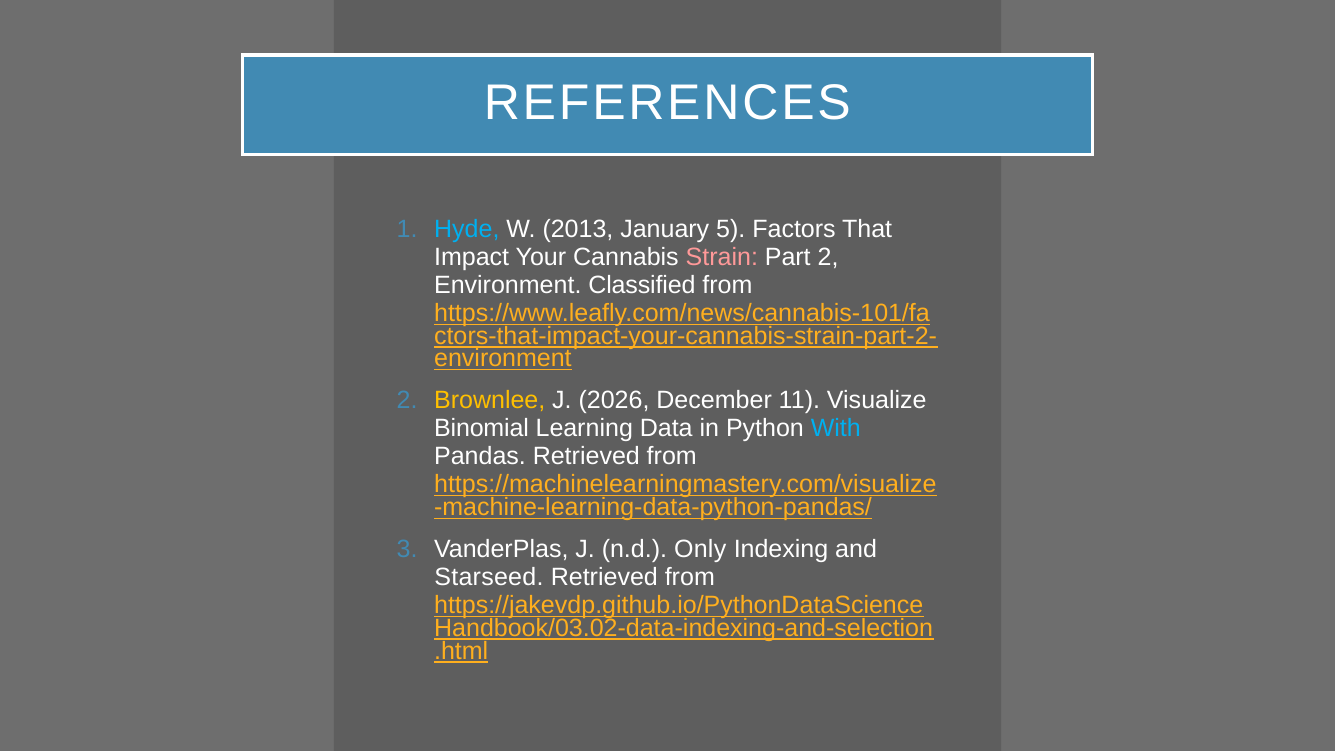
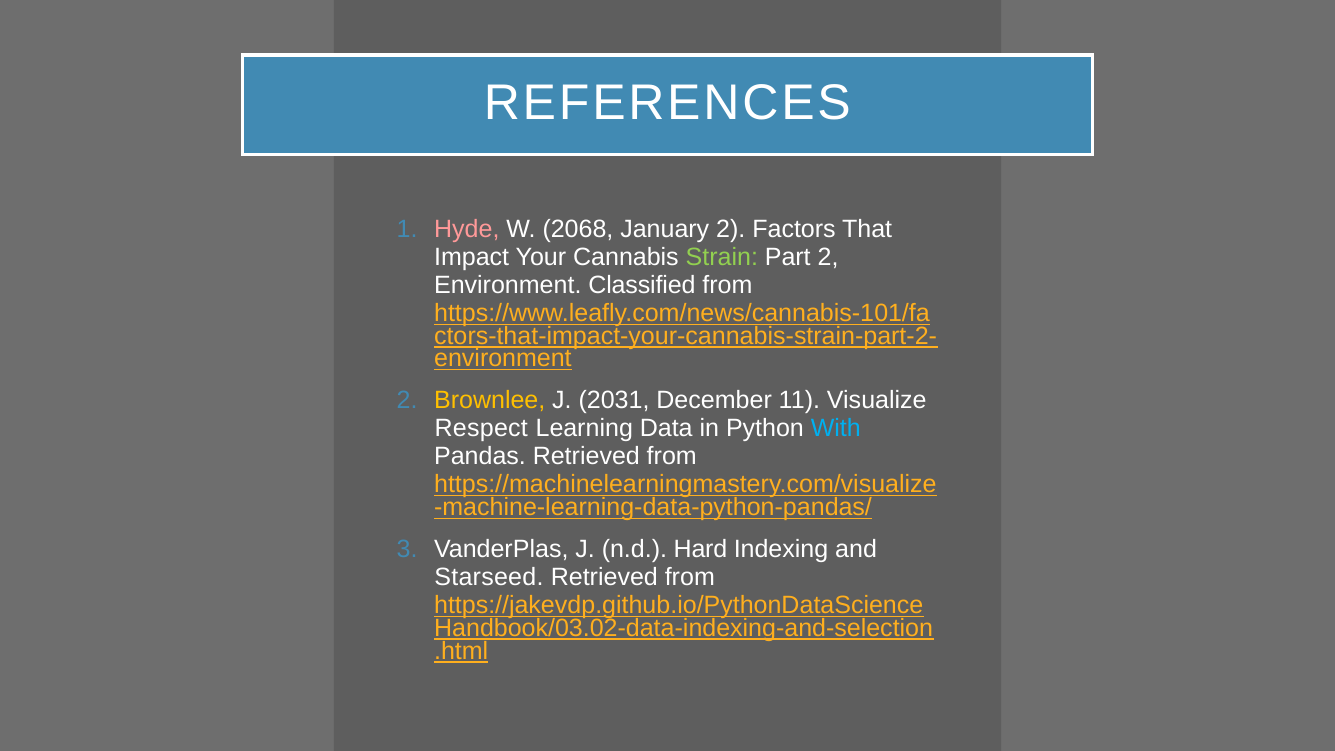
Hyde colour: light blue -> pink (467, 229)
2013: 2013 -> 2068 (578, 229)
January 5: 5 -> 2 (731, 229)
Strain colour: pink -> light green (722, 257)
2026: 2026 -> 2031 (614, 401)
Binomial: Binomial -> Respect (481, 429)
Only: Only -> Hard (700, 549)
